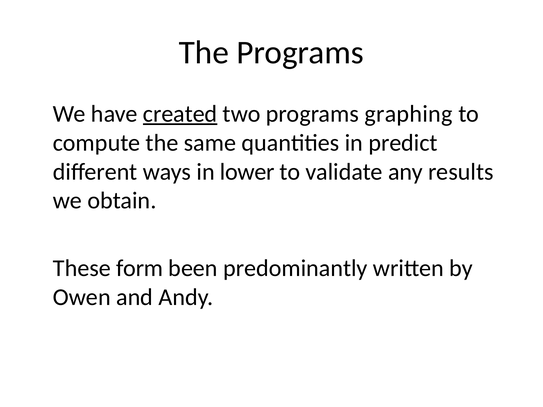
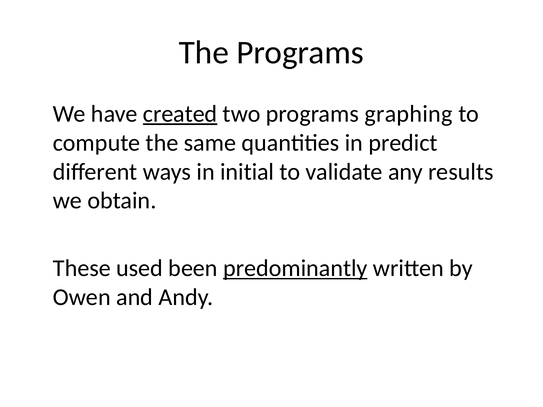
lower: lower -> initial (247, 172)
form: form -> used (140, 268)
predominantly underline: none -> present (295, 268)
